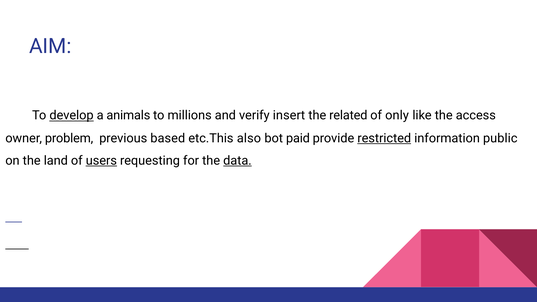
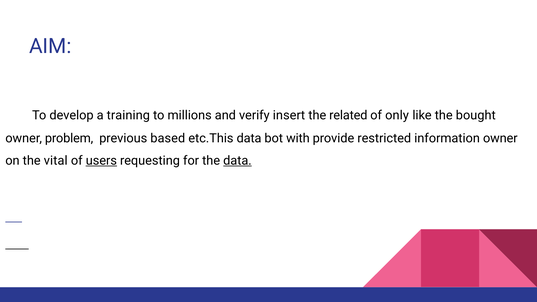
develop underline: present -> none (72, 115)
animals: animals -> training (128, 115)
access: access -> bought (476, 115)
etc.This also: also -> data (249, 138)
paid: paid -> with (298, 138)
restricted underline: present -> none (384, 138)
information public: public -> owner (500, 138)
land: land -> vital (56, 161)
